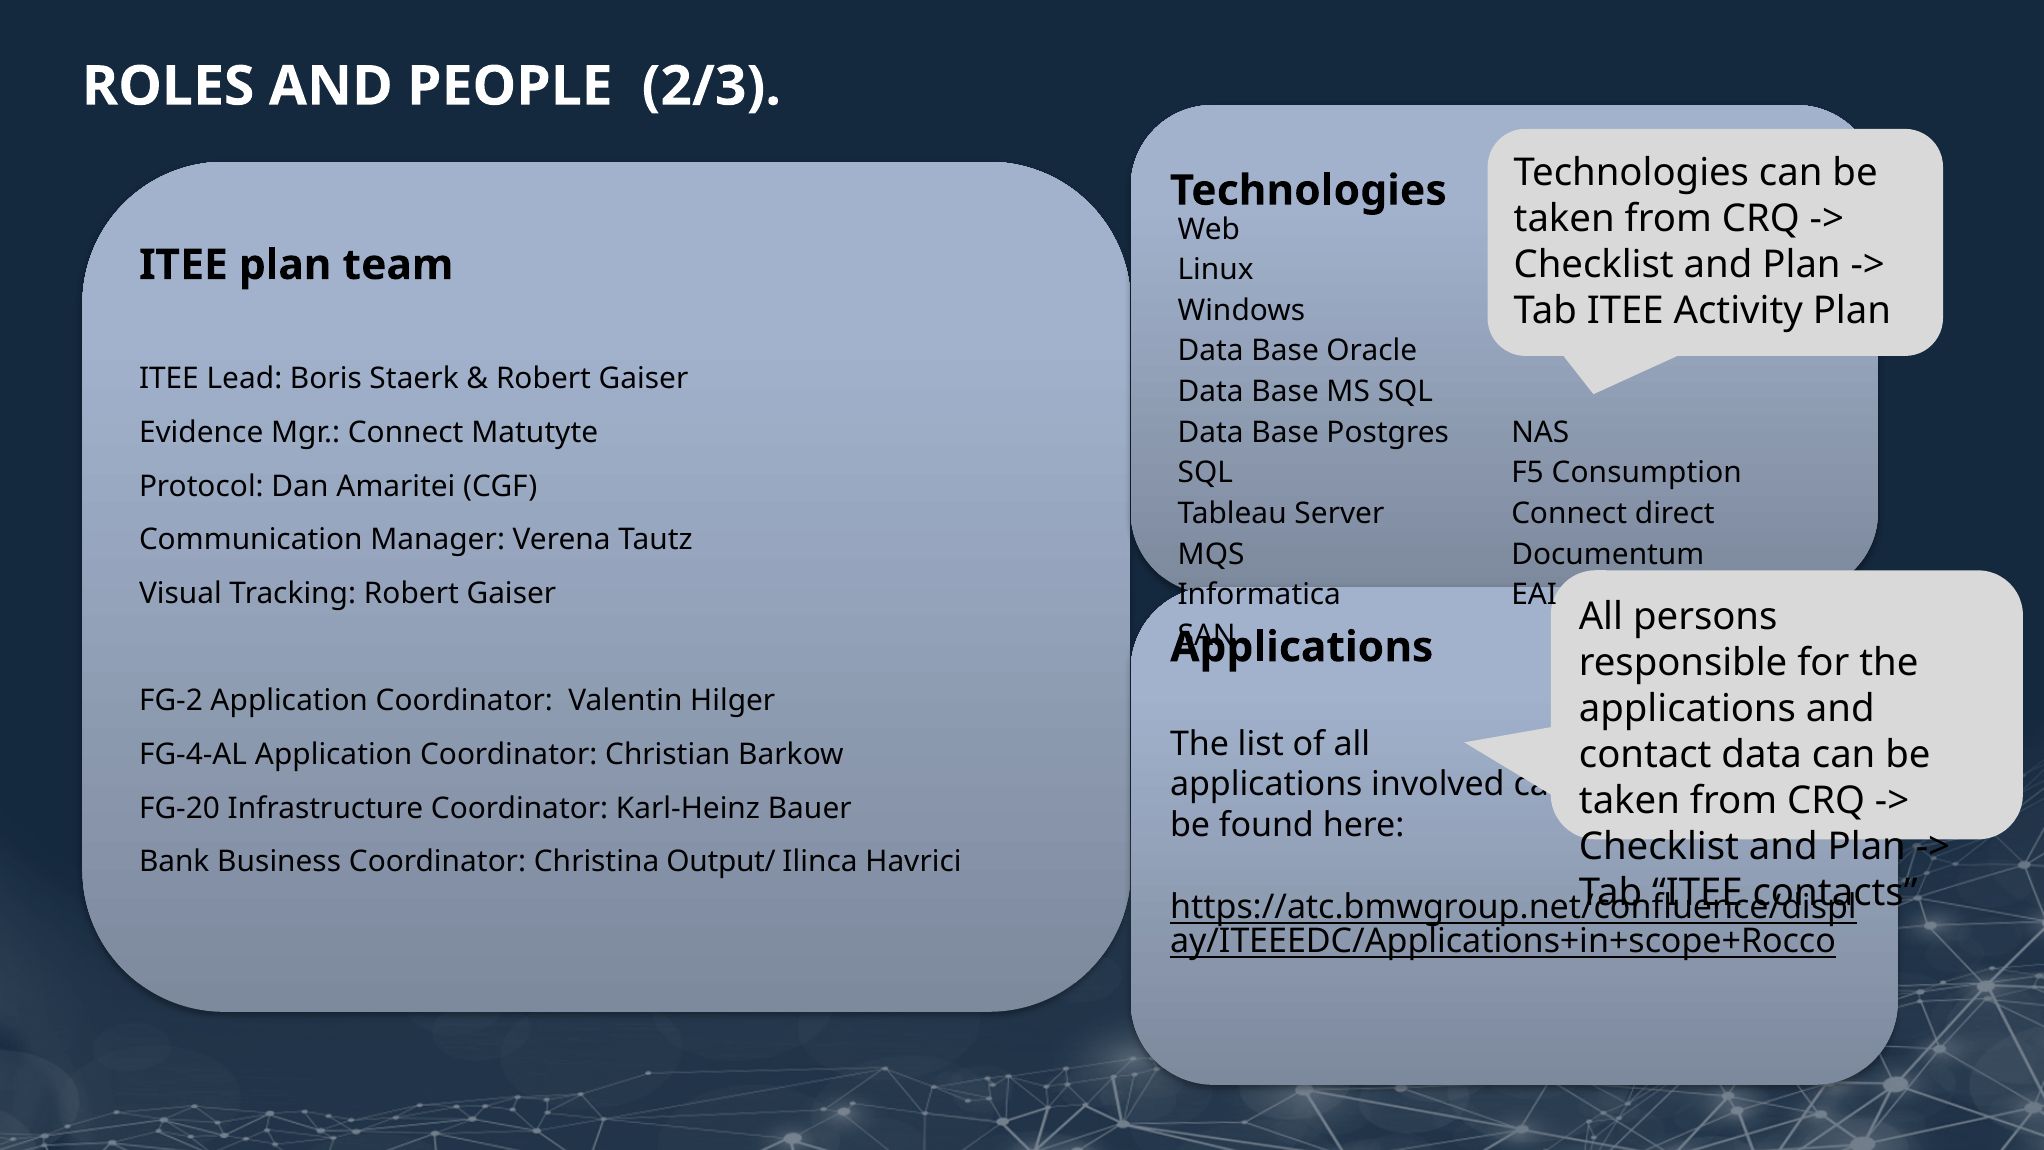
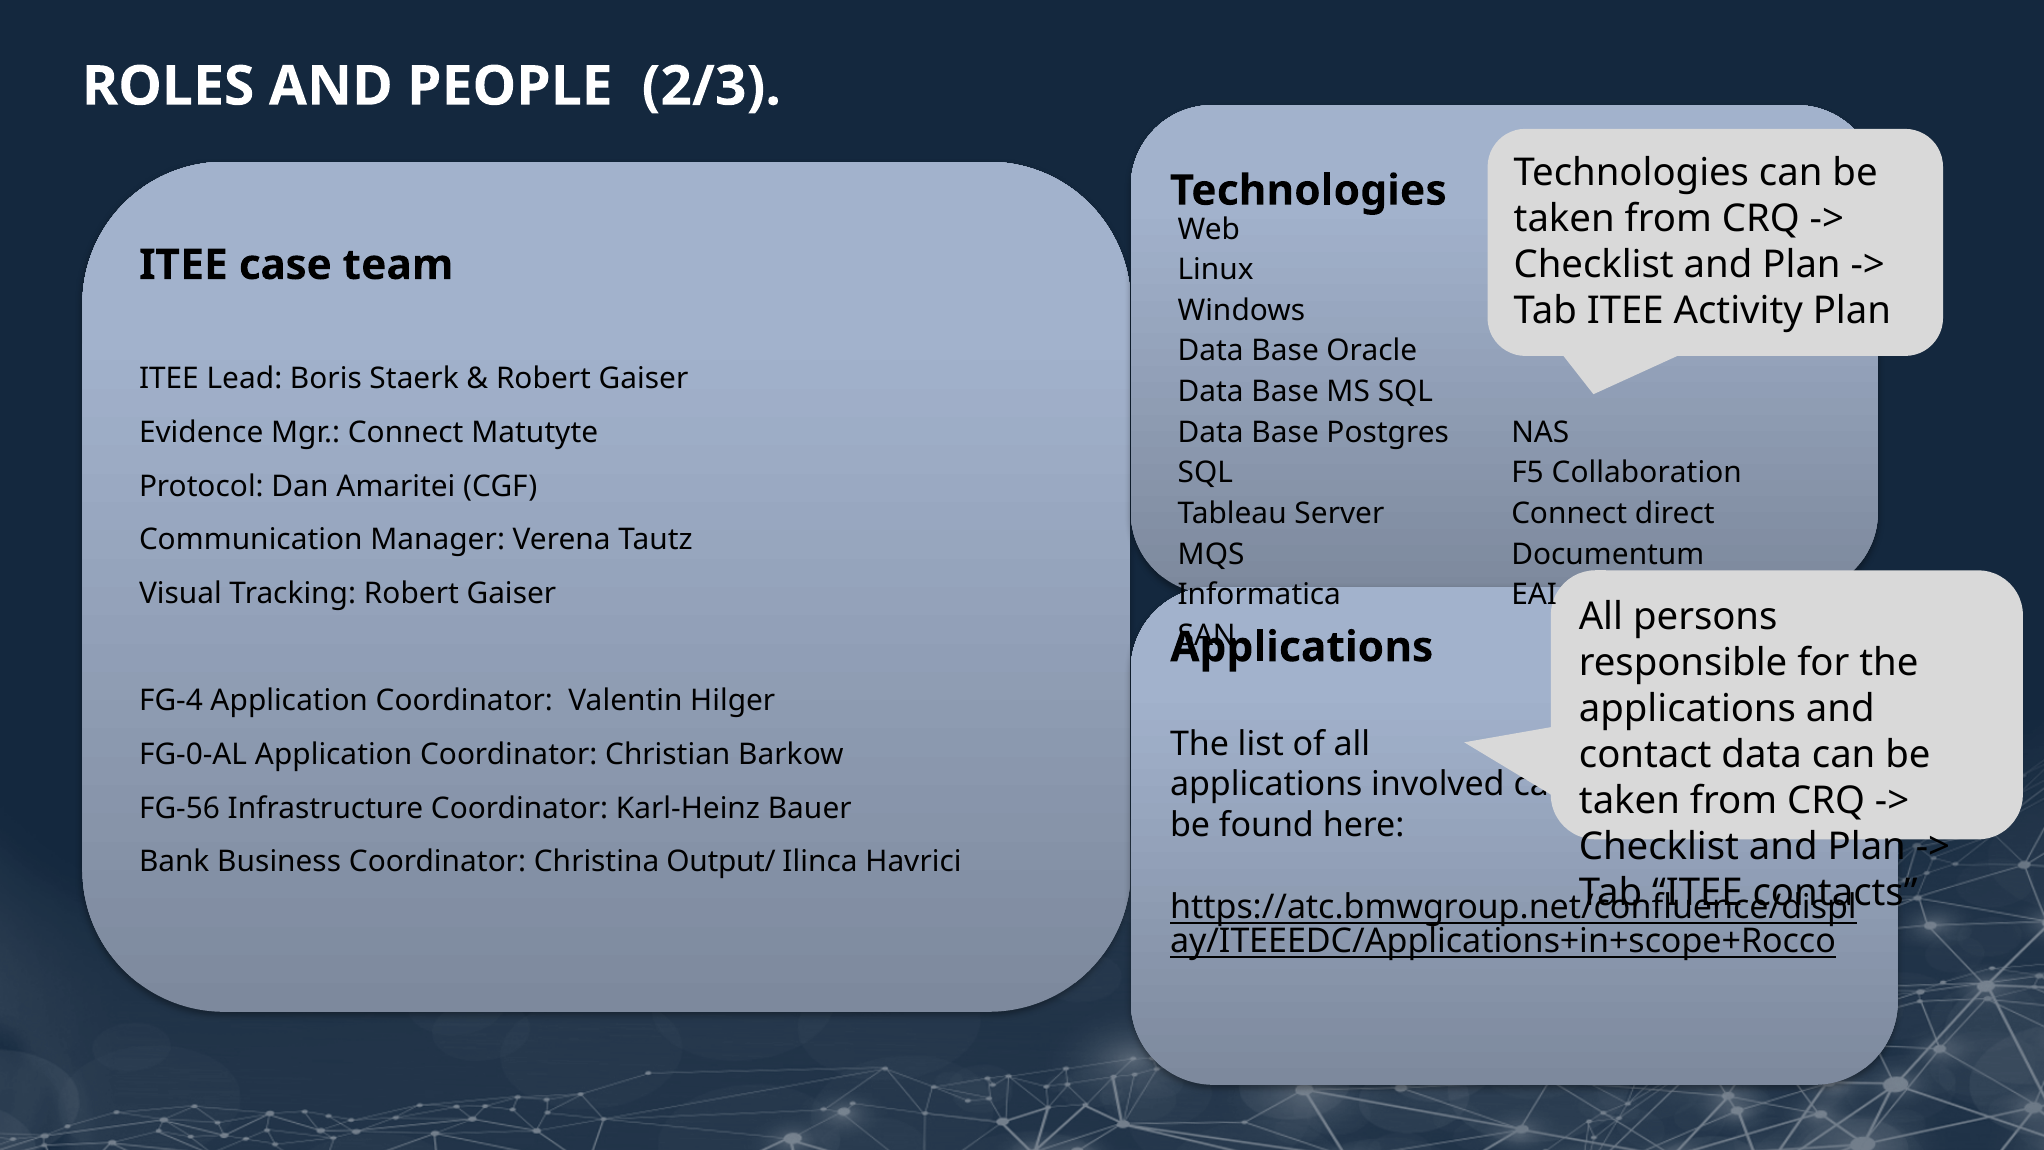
ITEE plan: plan -> case (285, 265)
Consumption: Consumption -> Collaboration (1647, 473)
FG-2: FG-2 -> FG-4 (171, 701)
FG-4-AL: FG-4-AL -> FG-0-AL (193, 755)
FG-20: FG-20 -> FG-56 (179, 808)
